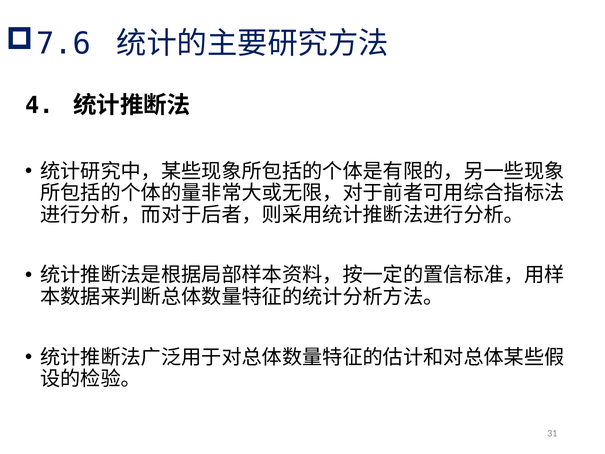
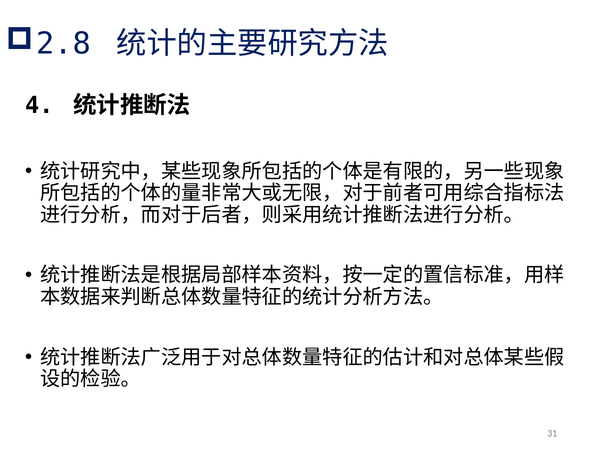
7.6: 7.6 -> 2.8 (64, 44)
